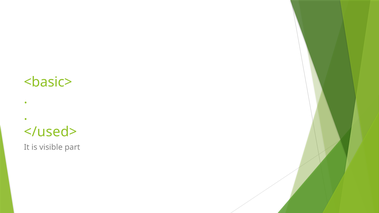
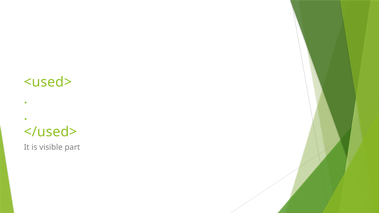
<basic>: <basic> -> <used> (48, 82)
